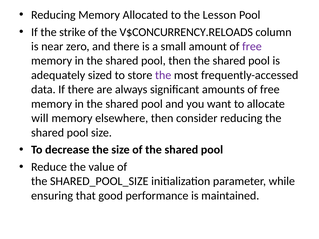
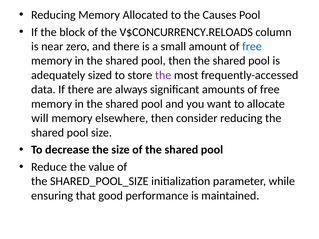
Lesson: Lesson -> Causes (219, 15)
strike: strike -> block (72, 32)
free colour: purple -> blue (252, 47)
